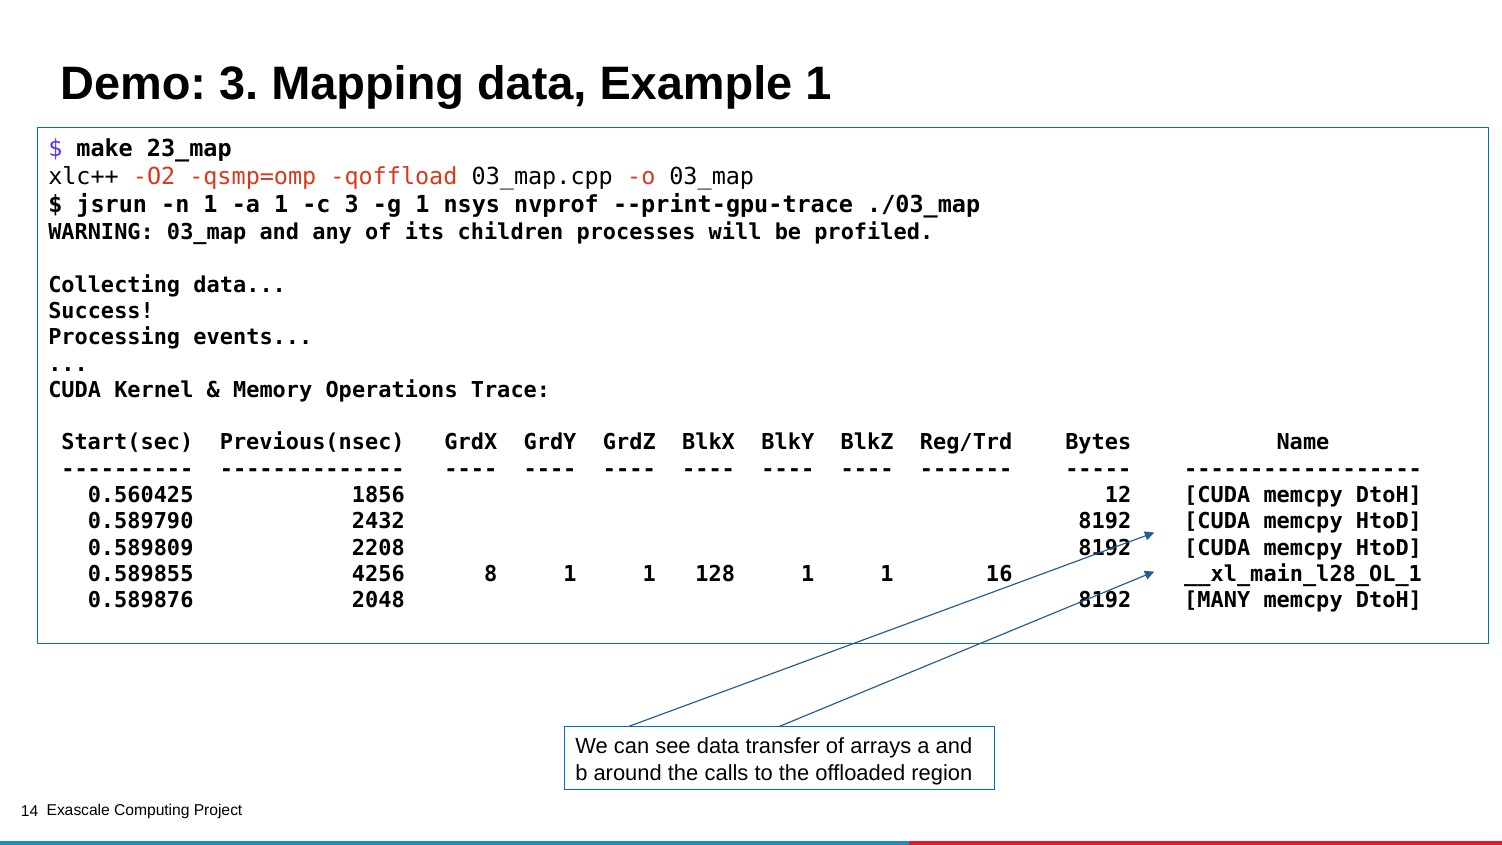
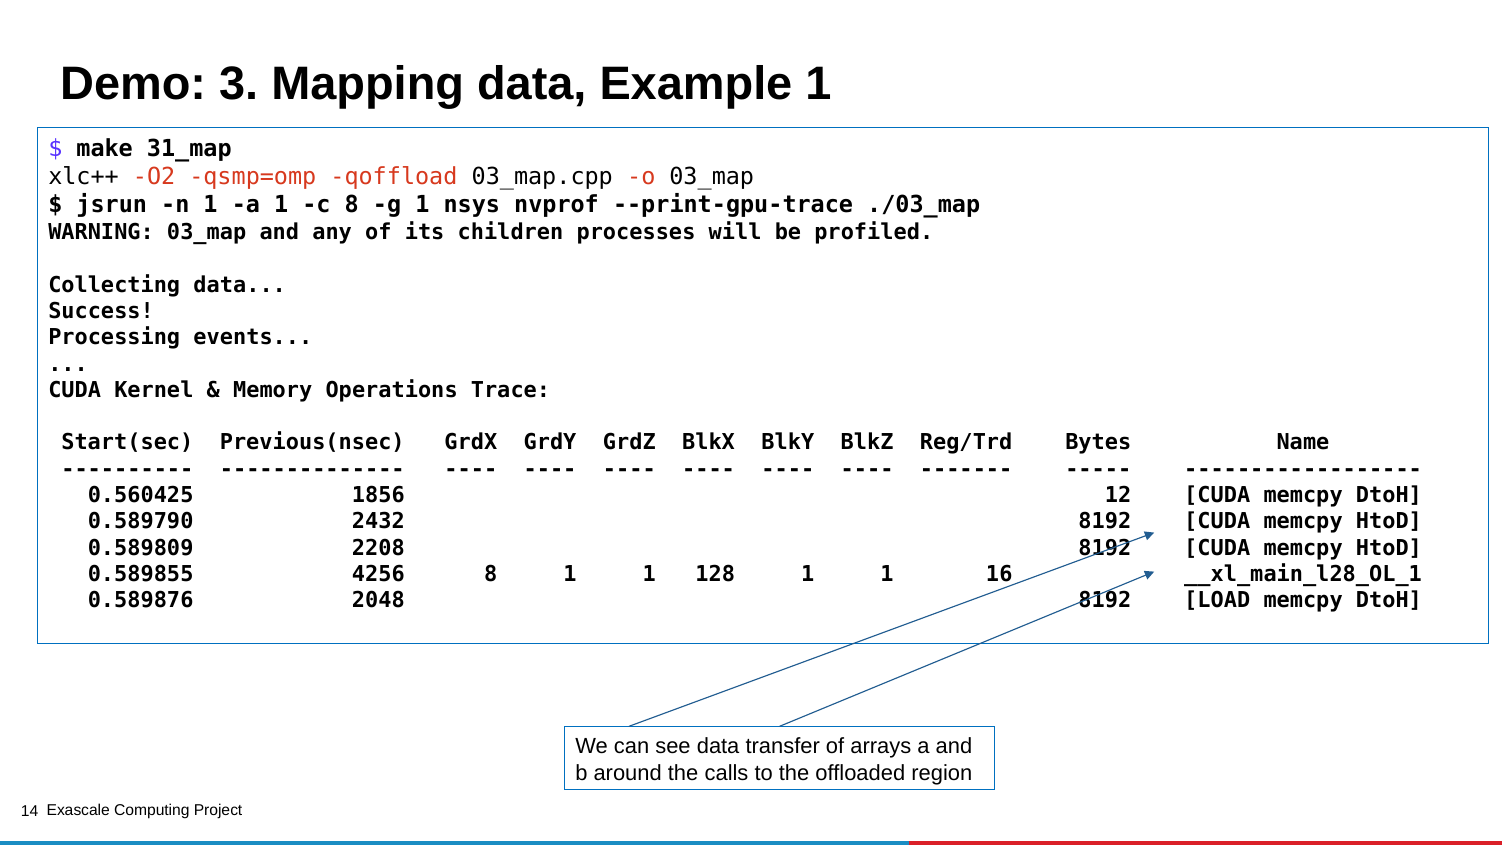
23_map: 23_map -> 31_map (189, 149)
c 3: 3 -> 8 (352, 205)
MANY: MANY -> LOAD (1217, 600)
